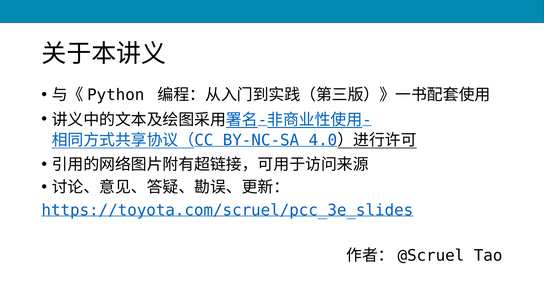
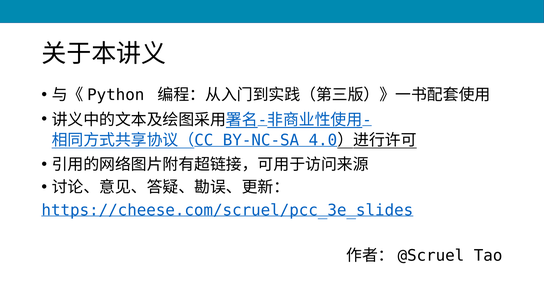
https://toyota.com/scruel/pcc_3e_slides: https://toyota.com/scruel/pcc_3e_slides -> https://cheese.com/scruel/pcc_3e_slides (227, 210)
